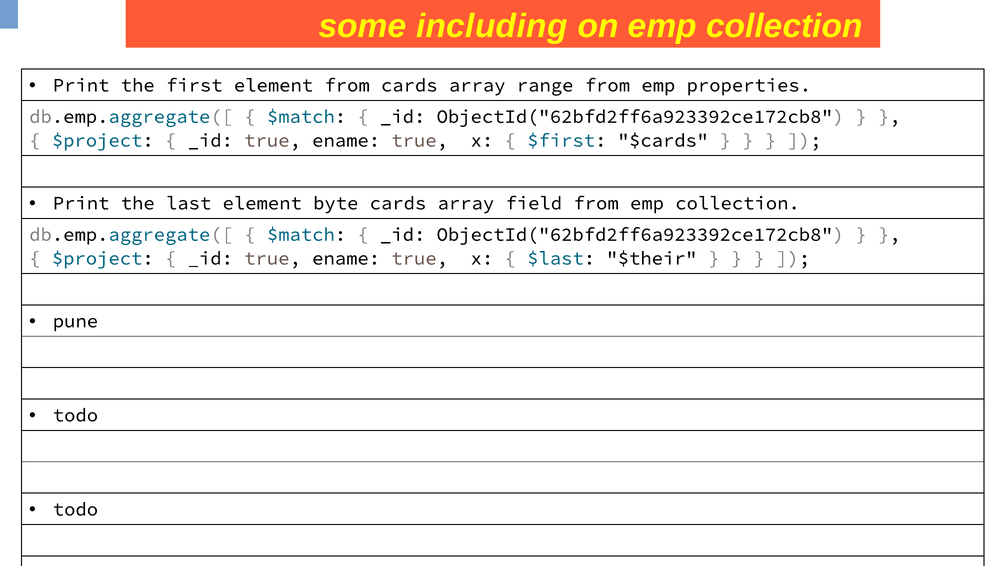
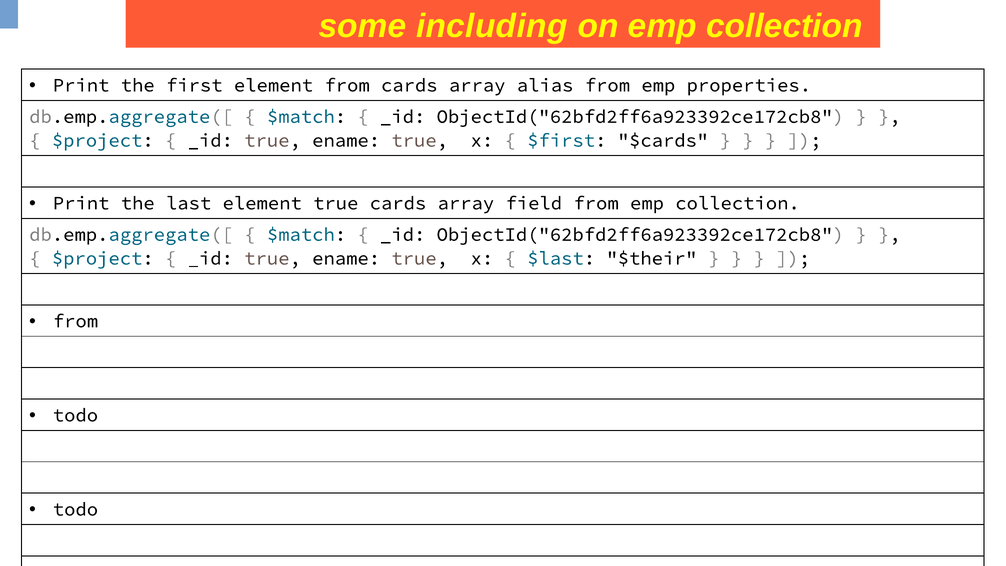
range: range -> alias (545, 85)
element byte: byte -> true (336, 203)
pune: pune -> from (75, 321)
